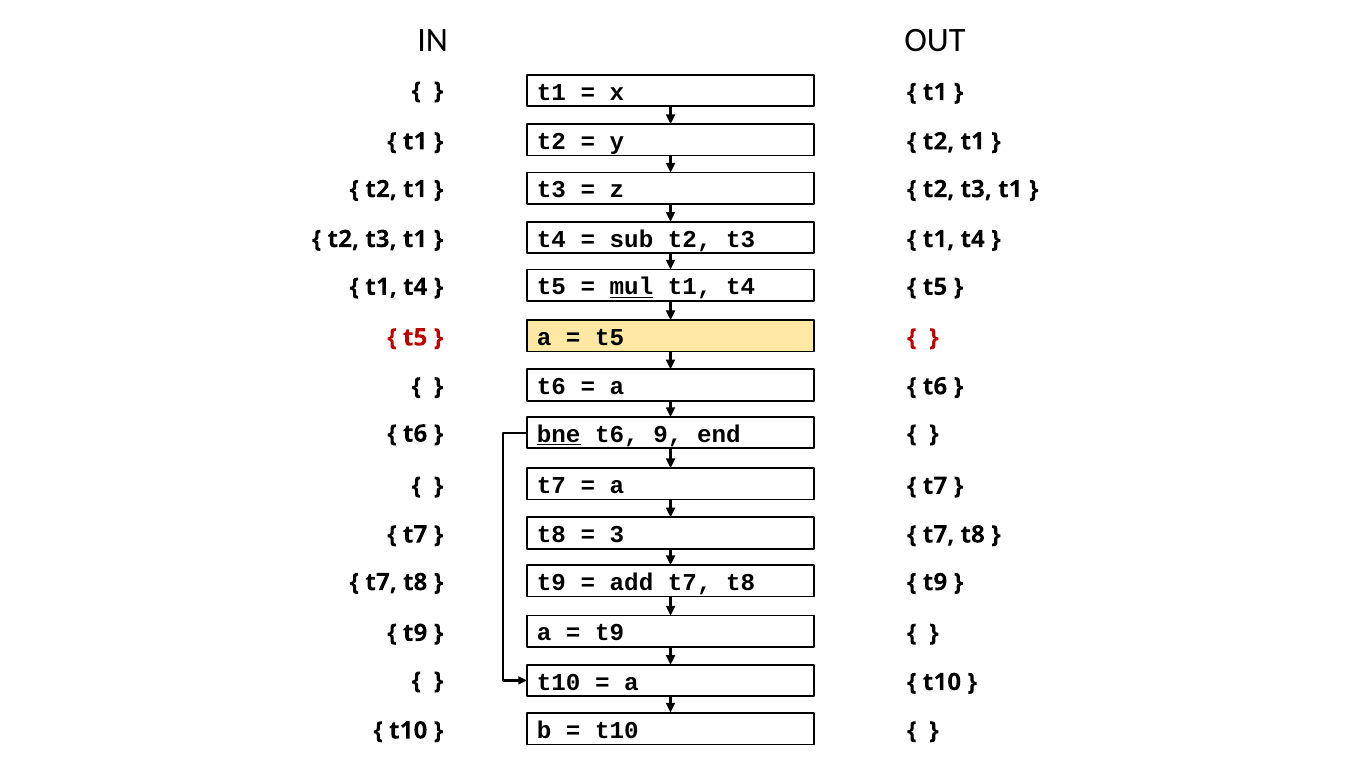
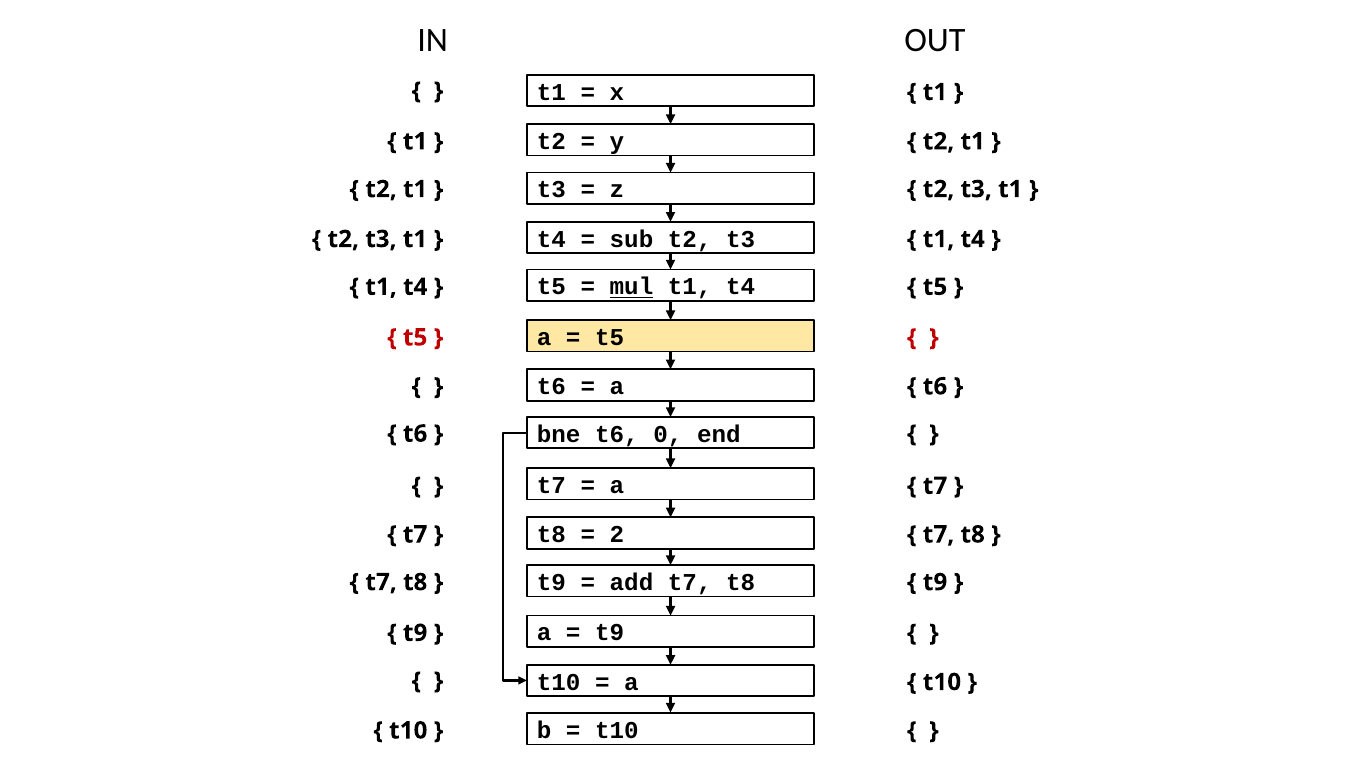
bne underline: present -> none (559, 434)
9: 9 -> 0 (668, 434)
3: 3 -> 2 (617, 535)
